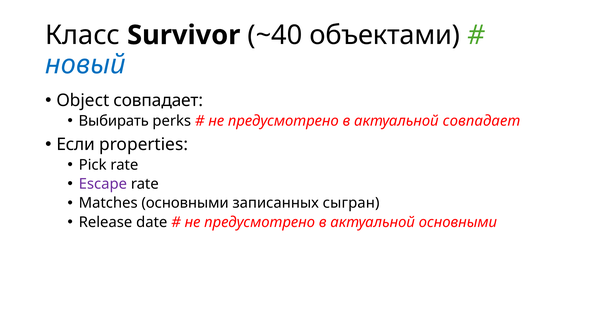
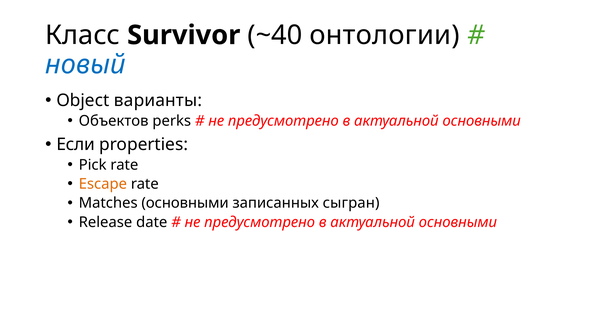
объектами: объектами -> онтологии (384, 35)
Object совпадает: совпадает -> варианты (158, 100)
Выбирать: Выбирать -> Объектов (114, 121)
совпадает: совпадает -> основными (482, 121)
Escape colour: purple -> orange (103, 184)
